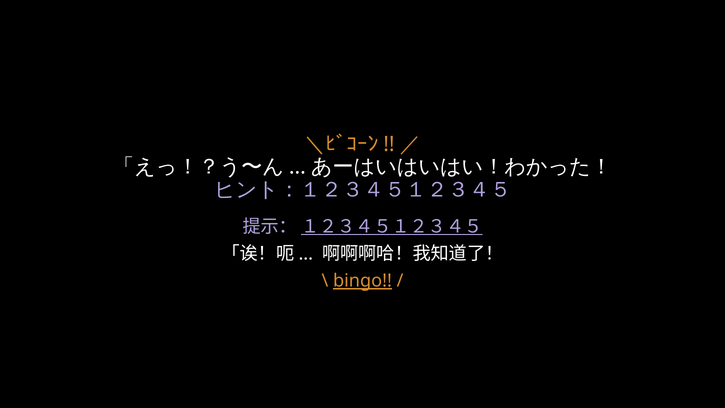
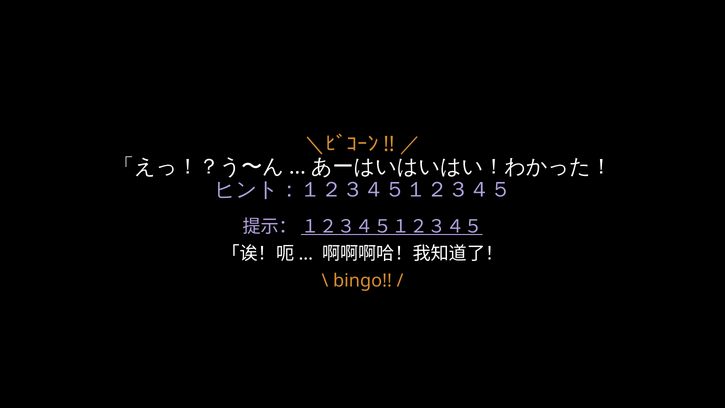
bingo underline: present -> none (362, 281)
